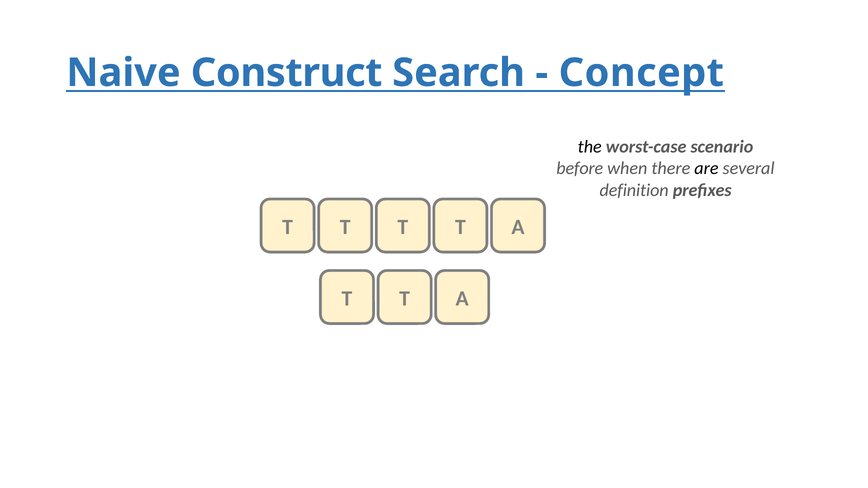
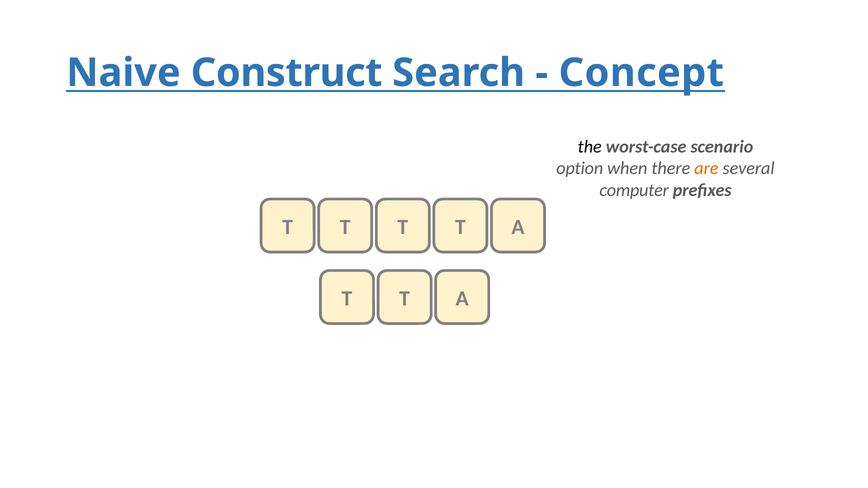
before: before -> option (580, 168)
are colour: black -> orange (706, 168)
definition: definition -> computer (634, 190)
